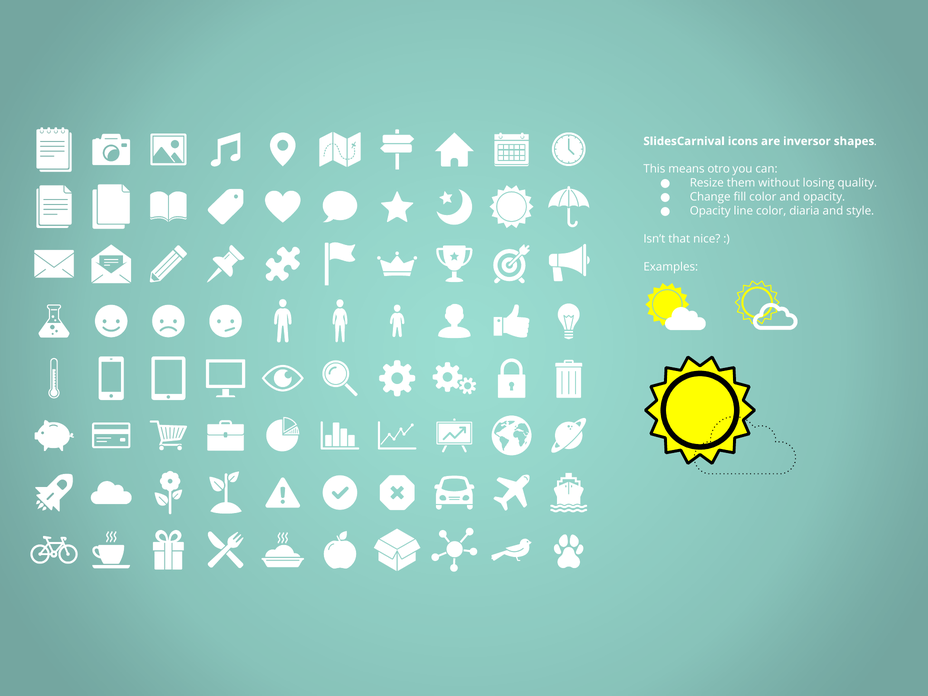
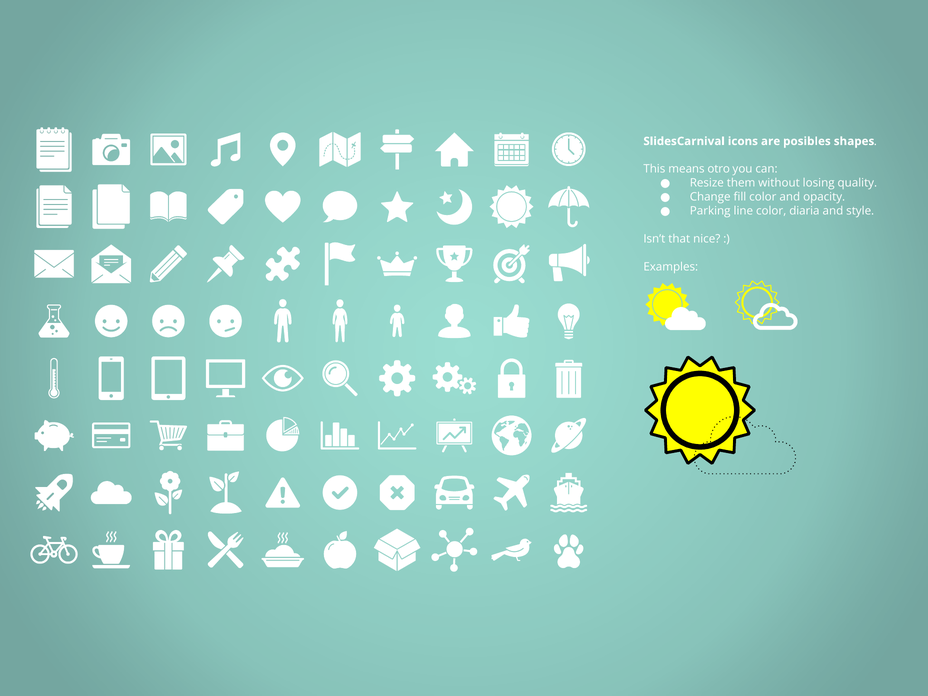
inversor: inversor -> posibles (807, 141)
Opacity: Opacity -> Parking (710, 211)
